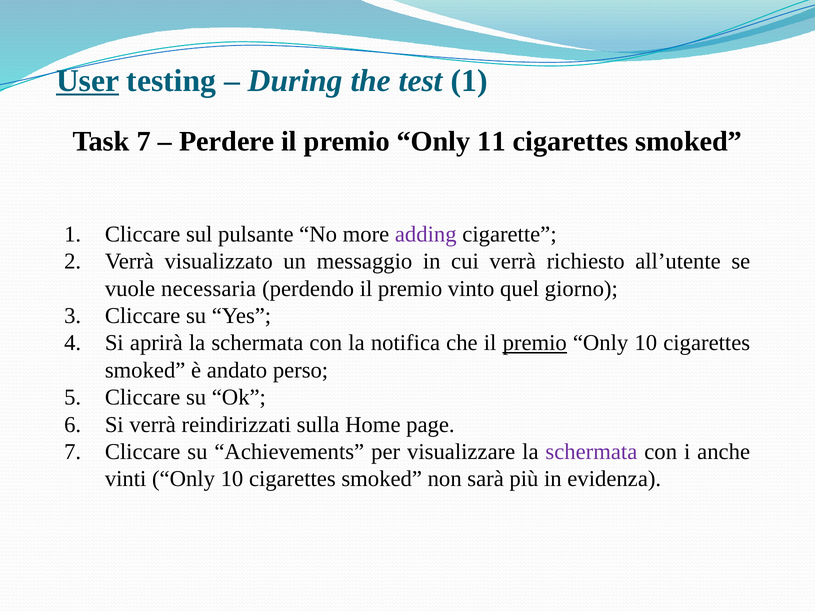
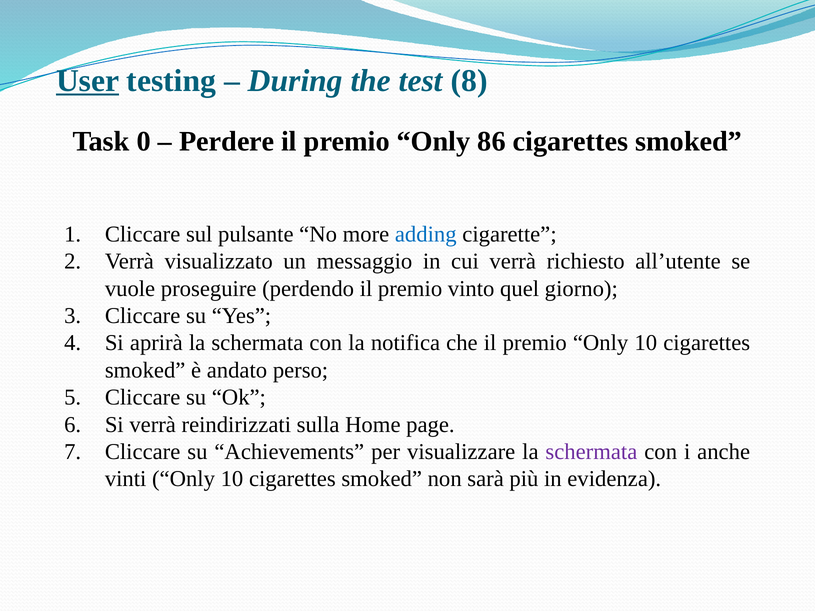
test 1: 1 -> 8 (469, 81)
Task 7: 7 -> 0 (144, 142)
11: 11 -> 86 (492, 142)
adding colour: purple -> blue (426, 234)
necessaria: necessaria -> proseguire (209, 289)
premio underline: present -> none (535, 343)
